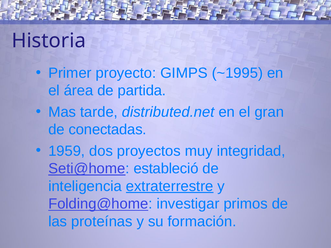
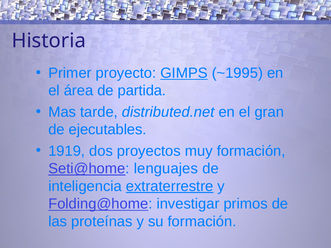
GIMPS underline: none -> present (184, 73)
conectadas: conectadas -> ejecutables (108, 130)
1959: 1959 -> 1919 (67, 151)
muy integridad: integridad -> formación (251, 151)
estableció: estableció -> lenguajes (166, 169)
